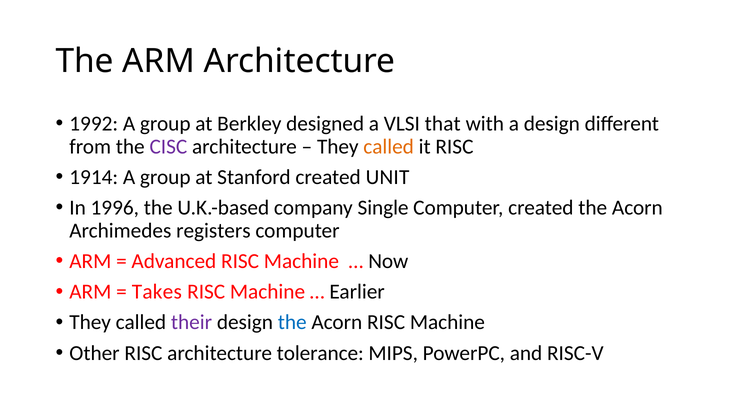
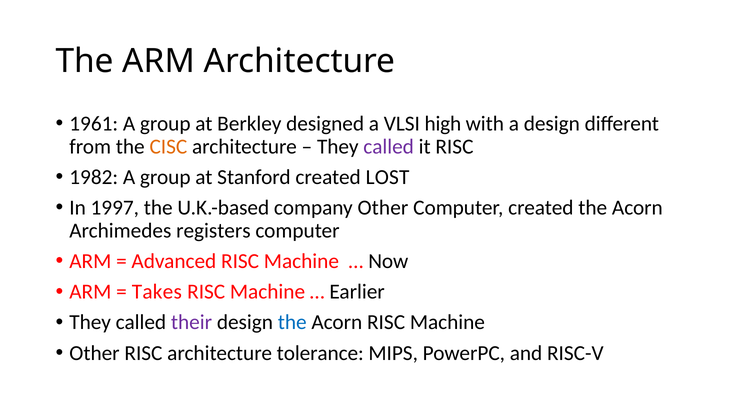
1992: 1992 -> 1961 (94, 123)
that: that -> high (443, 123)
CISC colour: purple -> orange (168, 146)
called colour: orange -> purple (389, 146)
1914: 1914 -> 1982 (94, 177)
UNIT: UNIT -> LOST (388, 177)
1996: 1996 -> 1997 (115, 207)
company Single: Single -> Other (383, 207)
